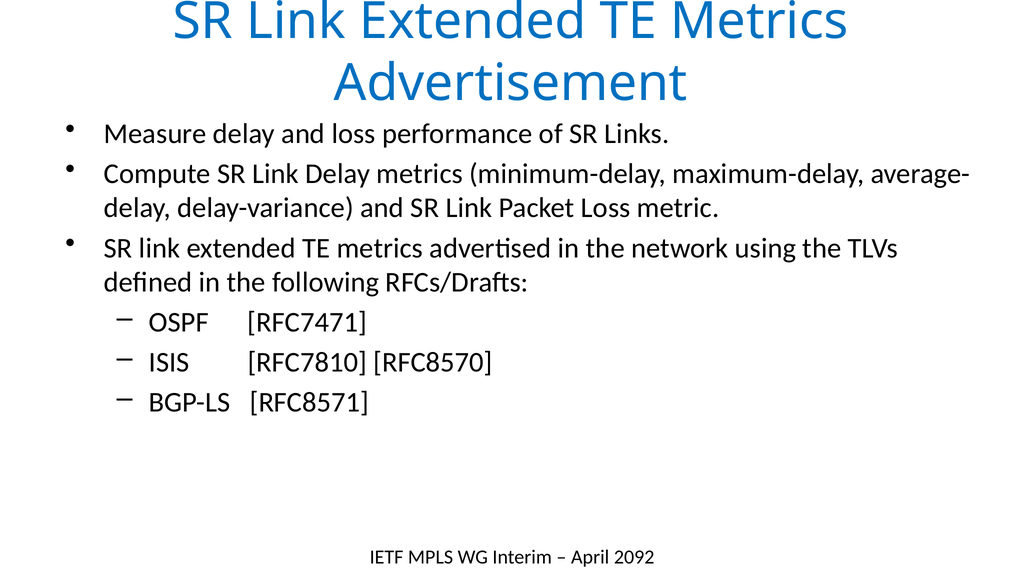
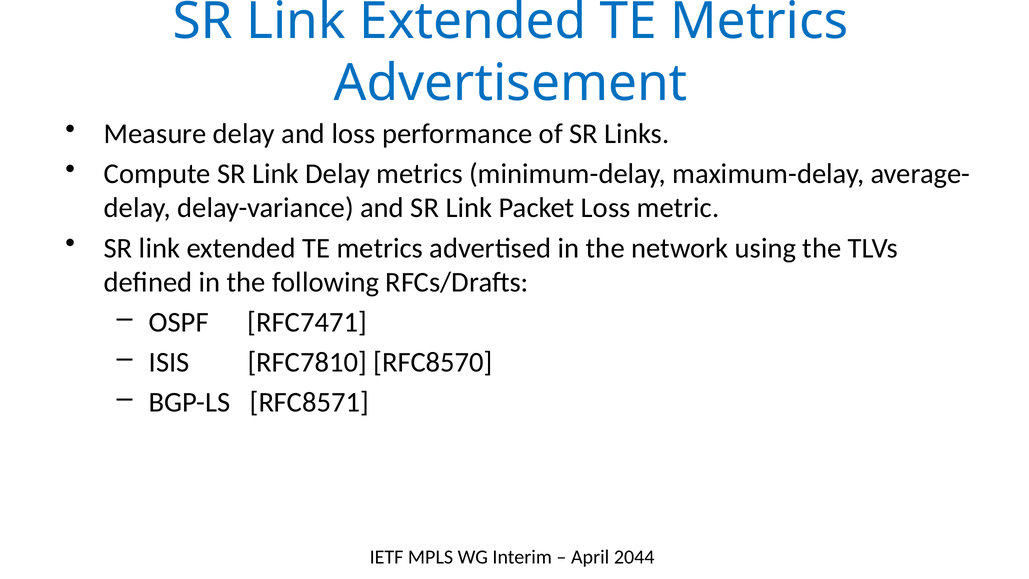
2092: 2092 -> 2044 (634, 557)
